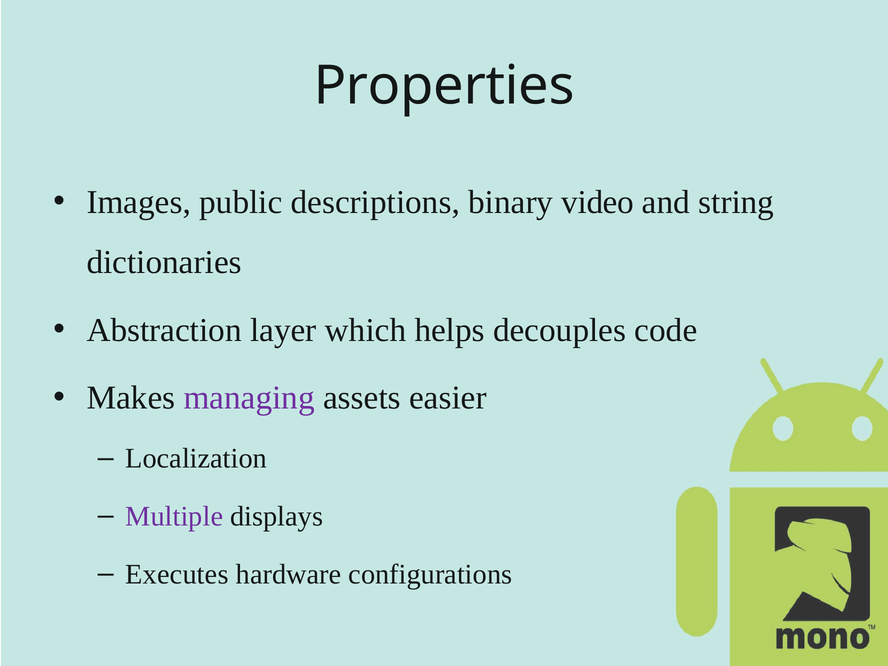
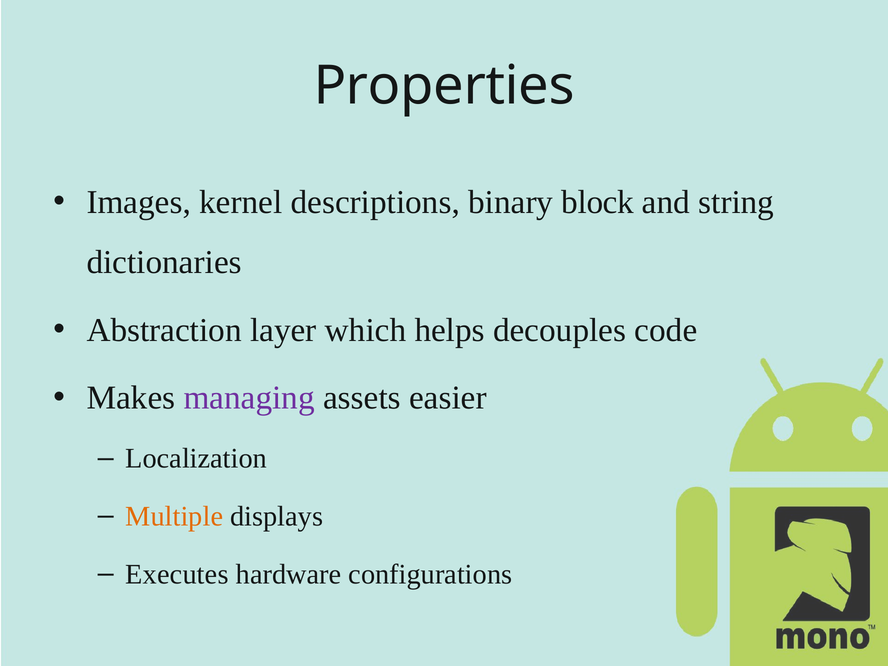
public: public -> kernel (241, 202)
video: video -> block (598, 202)
Multiple colour: purple -> orange (174, 516)
